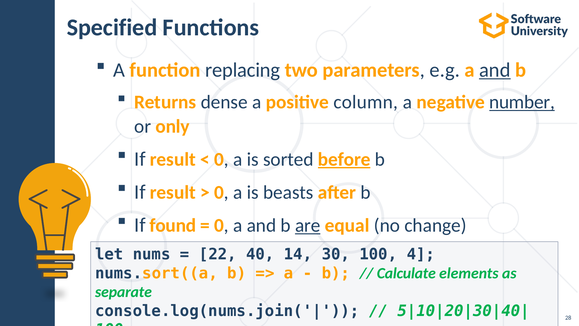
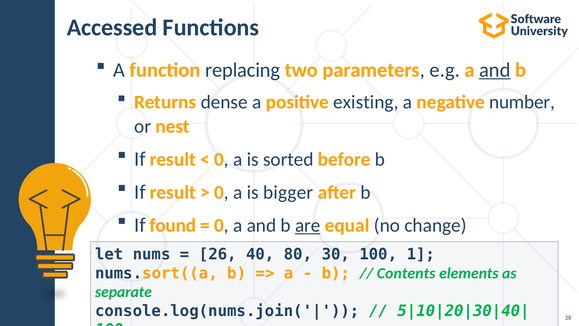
Specified: Specified -> Accessed (112, 27)
column: column -> existing (366, 102)
number underline: present -> none (522, 102)
only: only -> nest (173, 126)
before underline: present -> none (344, 159)
beasts: beasts -> bigger (288, 192)
22: 22 -> 26 (218, 254)
14: 14 -> 80 (298, 254)
4: 4 -> 1 (421, 254)
Calculate: Calculate -> Contents (406, 273)
